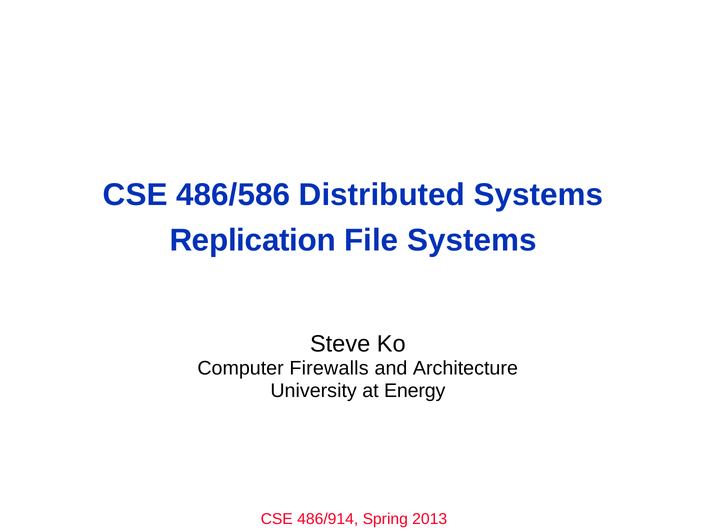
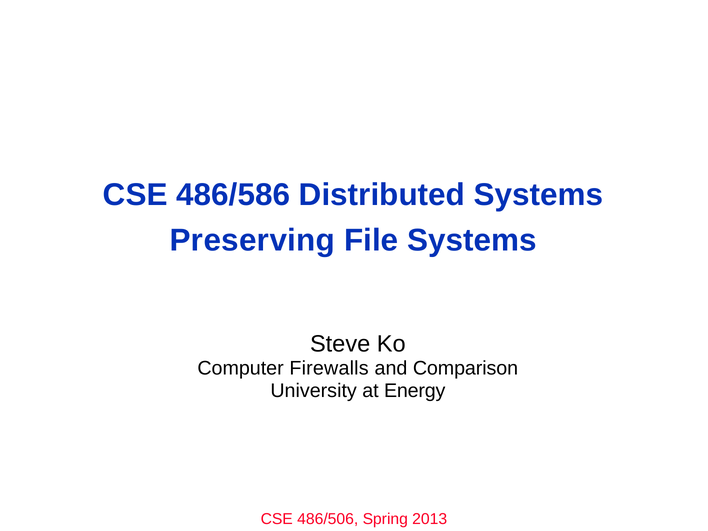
Replication: Replication -> Preserving (252, 240)
Architecture: Architecture -> Comparison (465, 368)
486/914: 486/914 -> 486/506 (328, 519)
